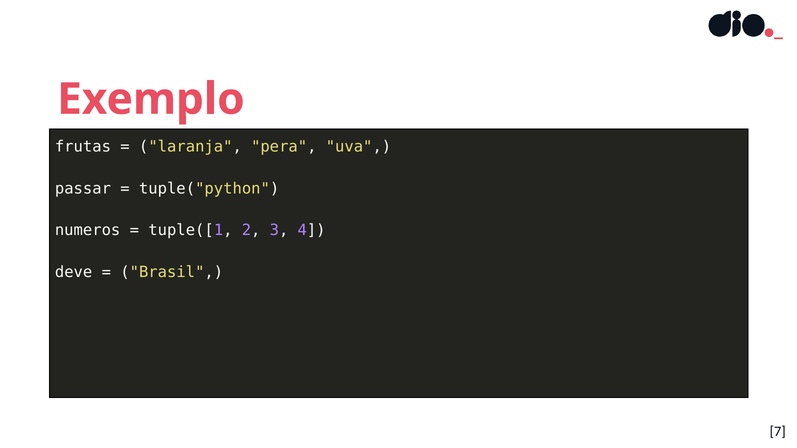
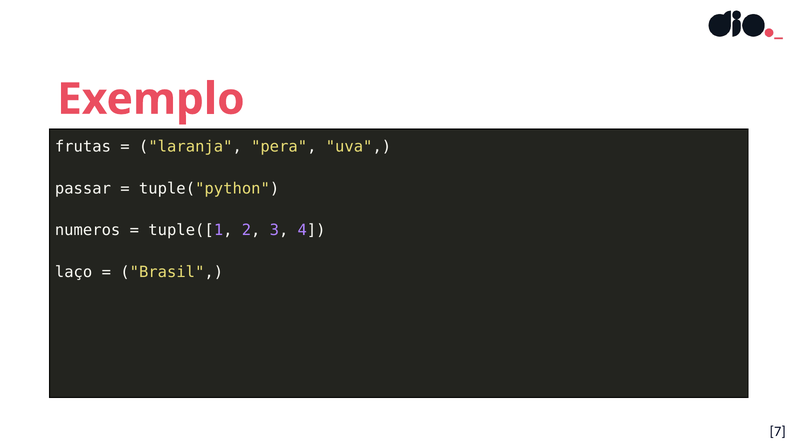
deve: deve -> laço (74, 272)
